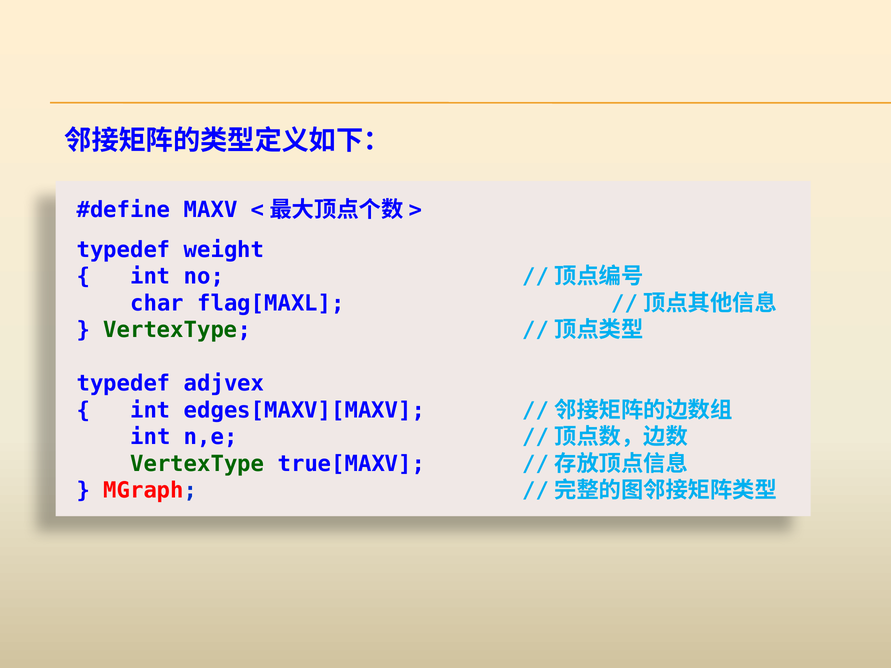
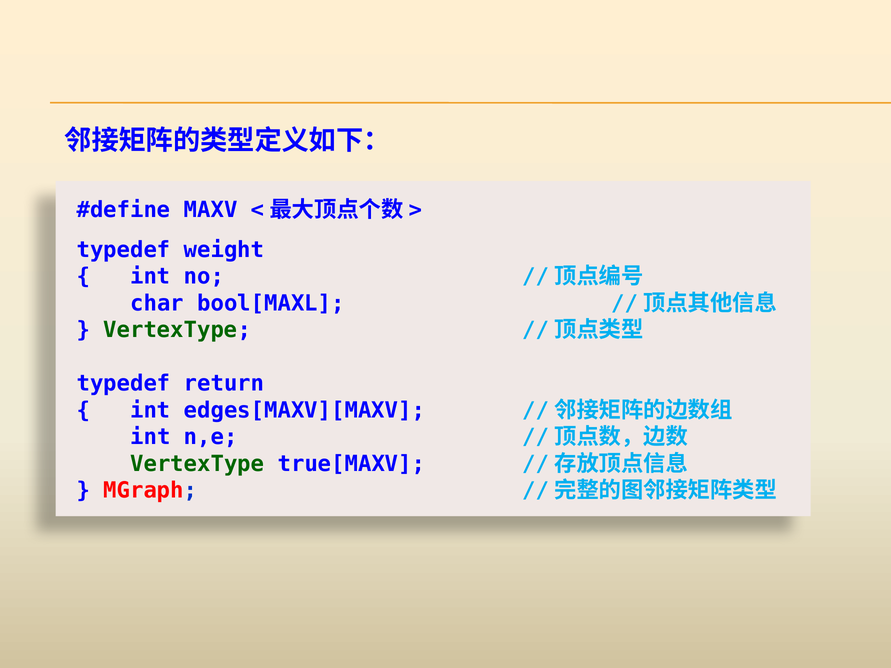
flag[MAXL: flag[MAXL -> bool[MAXL (271, 303)
adjvex: adjvex -> return (224, 384)
